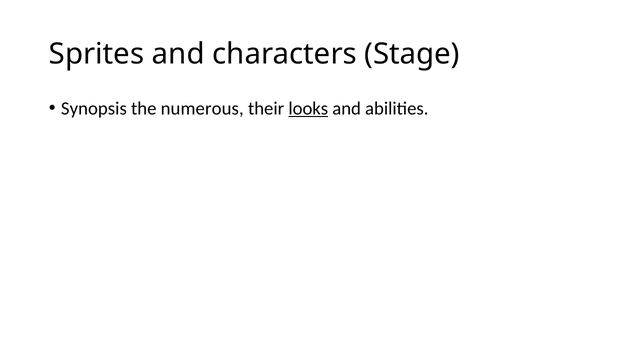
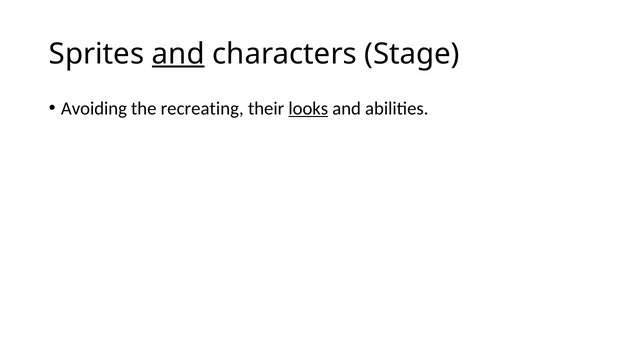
and underline: none -> present (178, 54)
Synopsis: Synopsis -> Avoiding (94, 109)
numerous: numerous -> recreating (202, 109)
